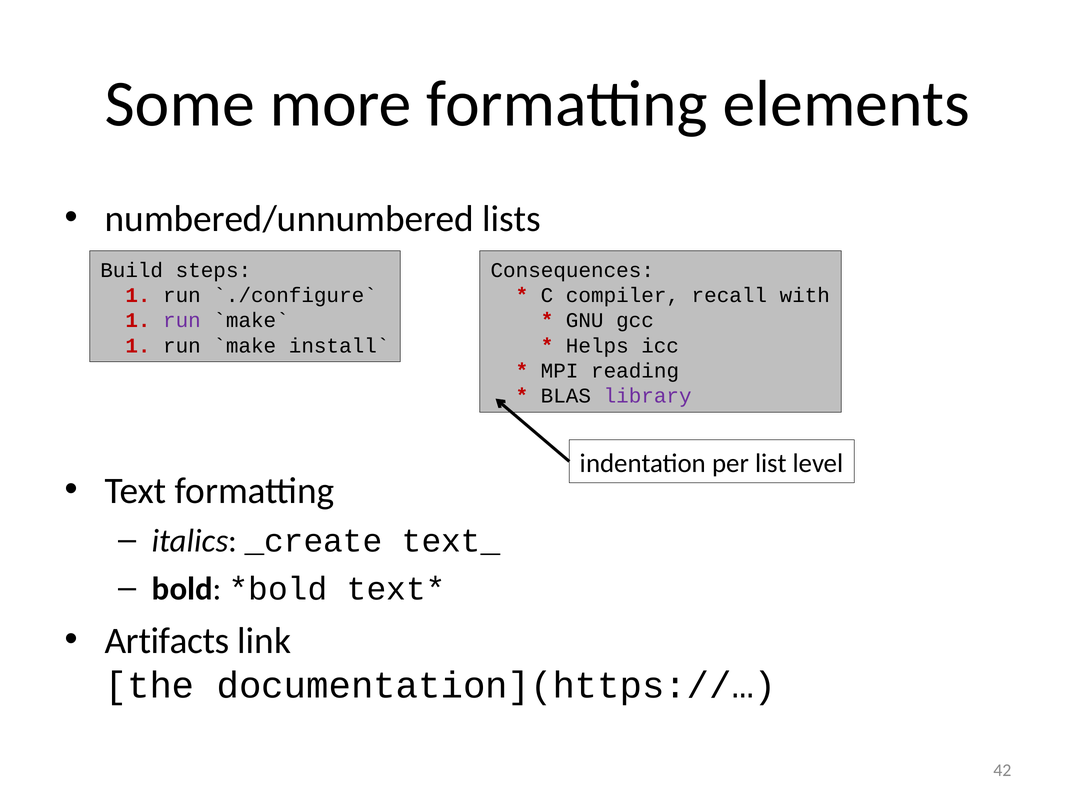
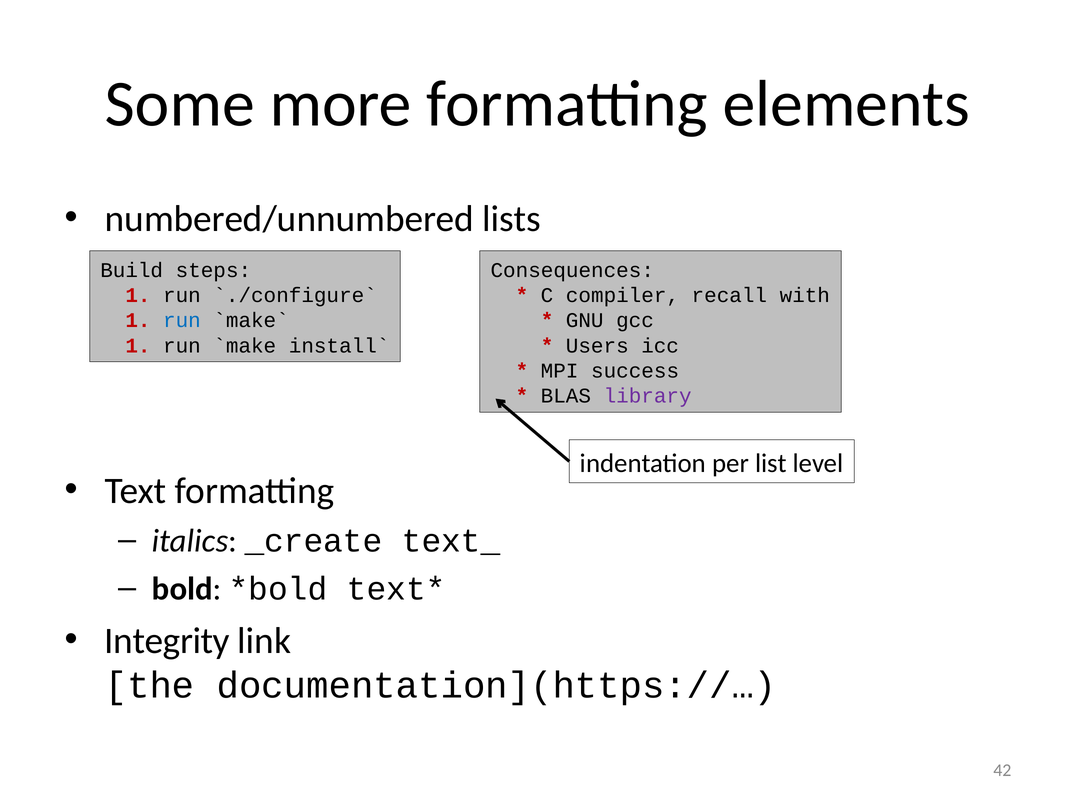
run colour: purple -> blue (182, 321)
Helps: Helps -> Users (597, 346)
reading: reading -> success (635, 371)
Artifacts: Artifacts -> Integrity (167, 641)
